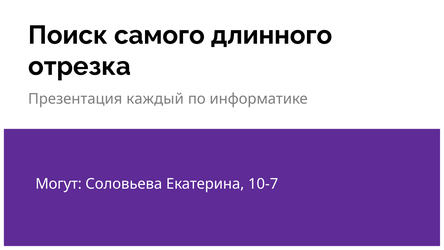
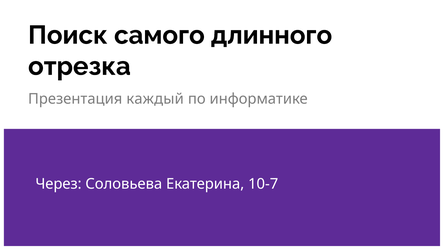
Могут: Могут -> Через (59, 184)
